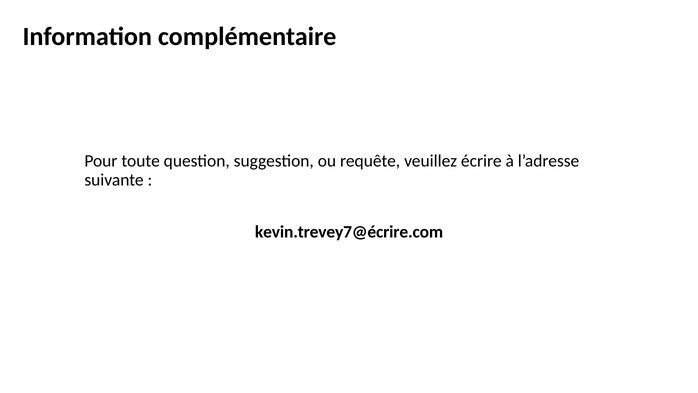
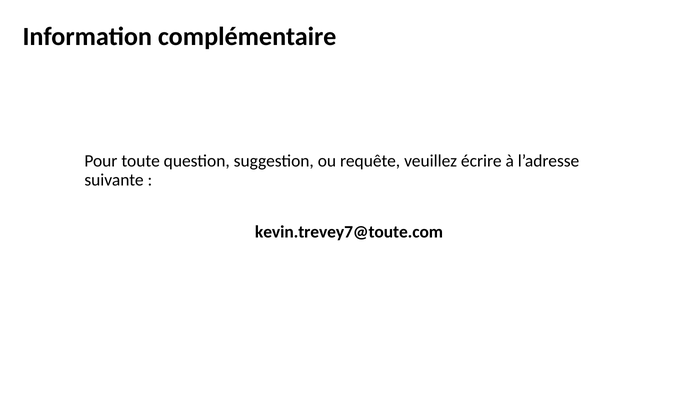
kevin.trevey7@écrire.com: kevin.trevey7@écrire.com -> kevin.trevey7@toute.com (349, 232)
